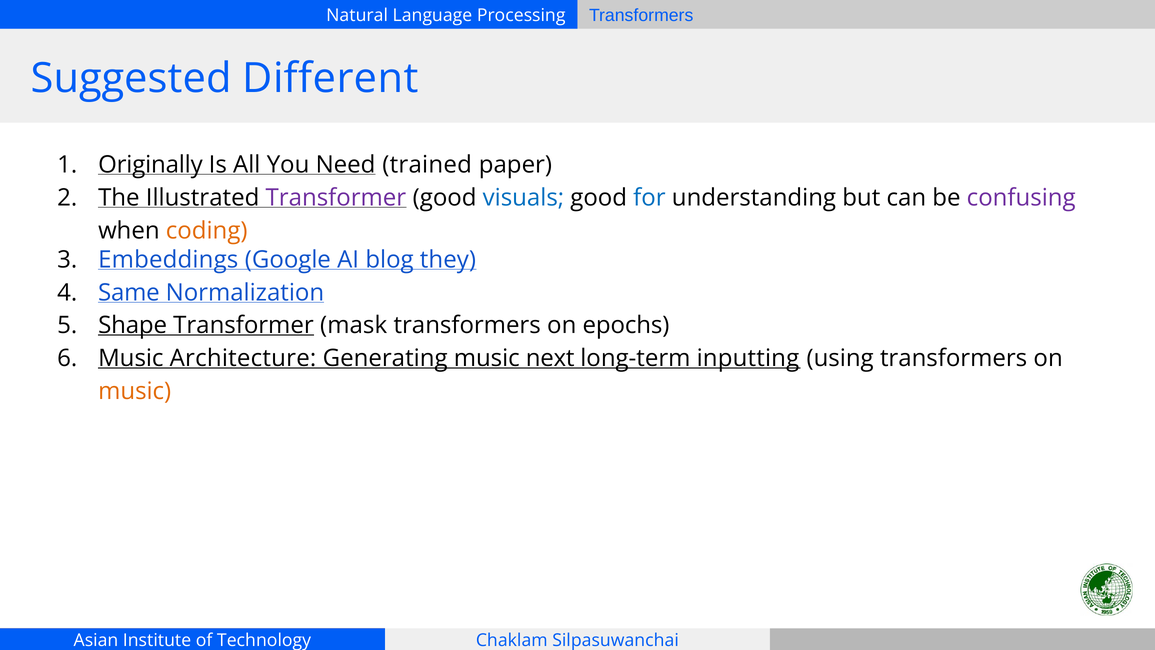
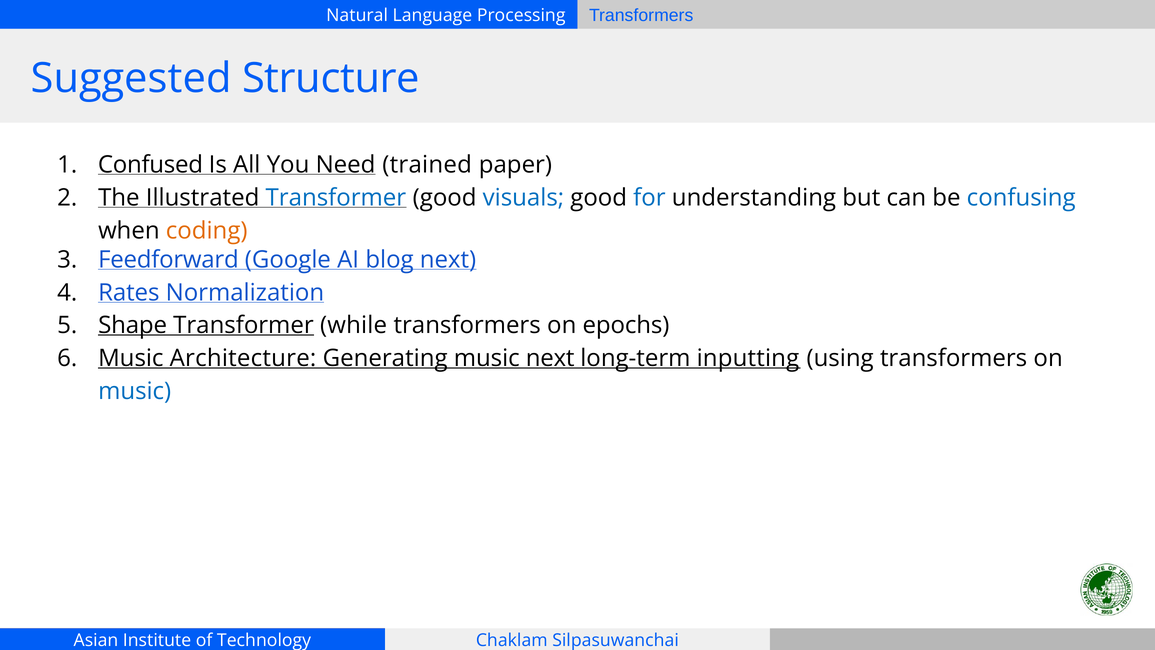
Different: Different -> Structure (331, 79)
Originally: Originally -> Confused (150, 165)
Transformer colour: purple -> blue (336, 198)
confusing colour: purple -> blue (1021, 198)
Embeddings: Embeddings -> Feedforward (168, 260)
blog they: they -> next (448, 260)
Same: Same -> Rates (129, 292)
mask: mask -> while (354, 325)
music colour: orange -> blue (135, 391)
